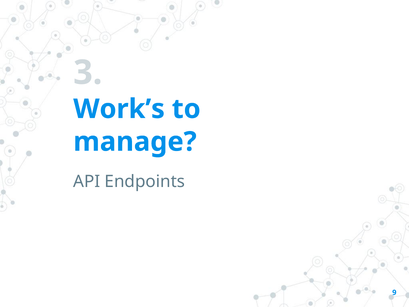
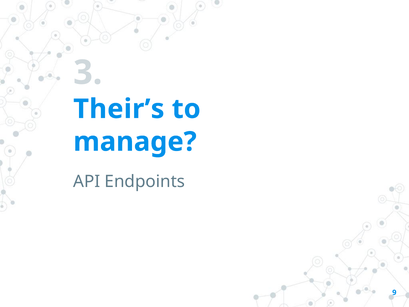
Work’s: Work’s -> Their’s (119, 109)
